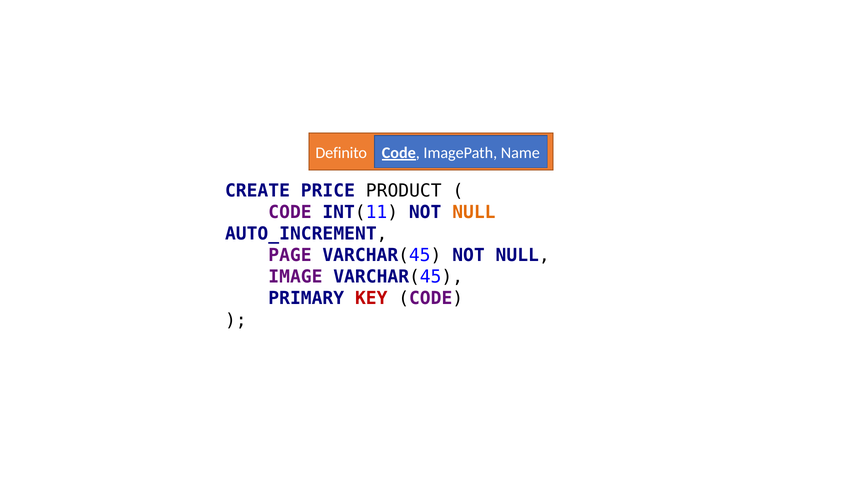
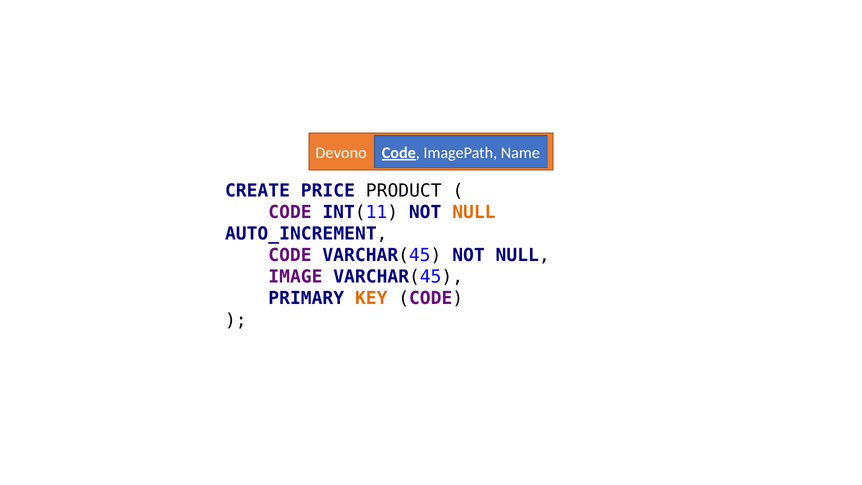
Definito: Definito -> Devono (341, 153)
PAGE: PAGE -> CODE (290, 255)
KEY colour: red -> orange (371, 298)
